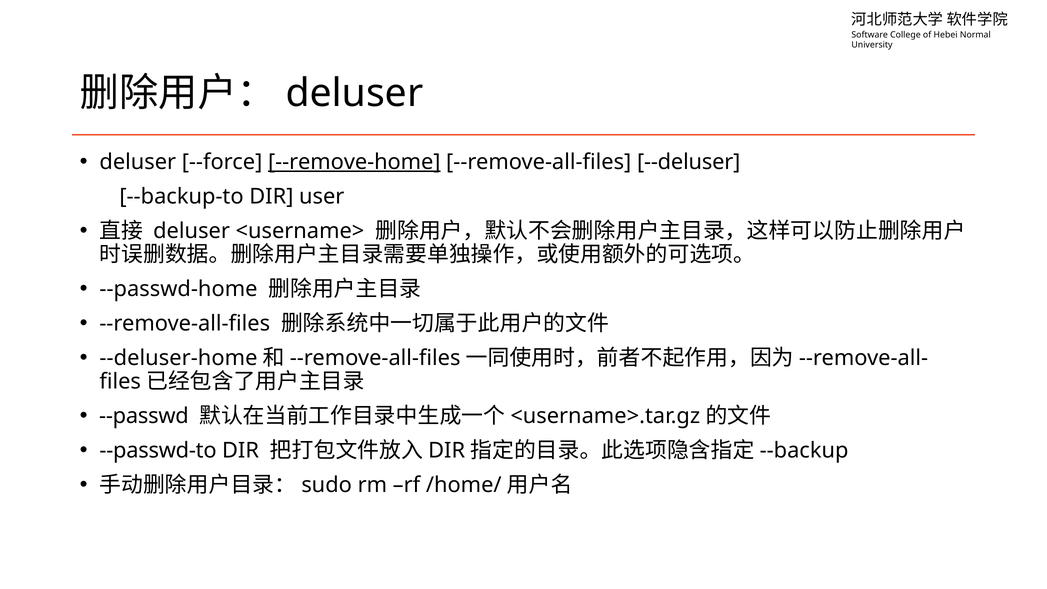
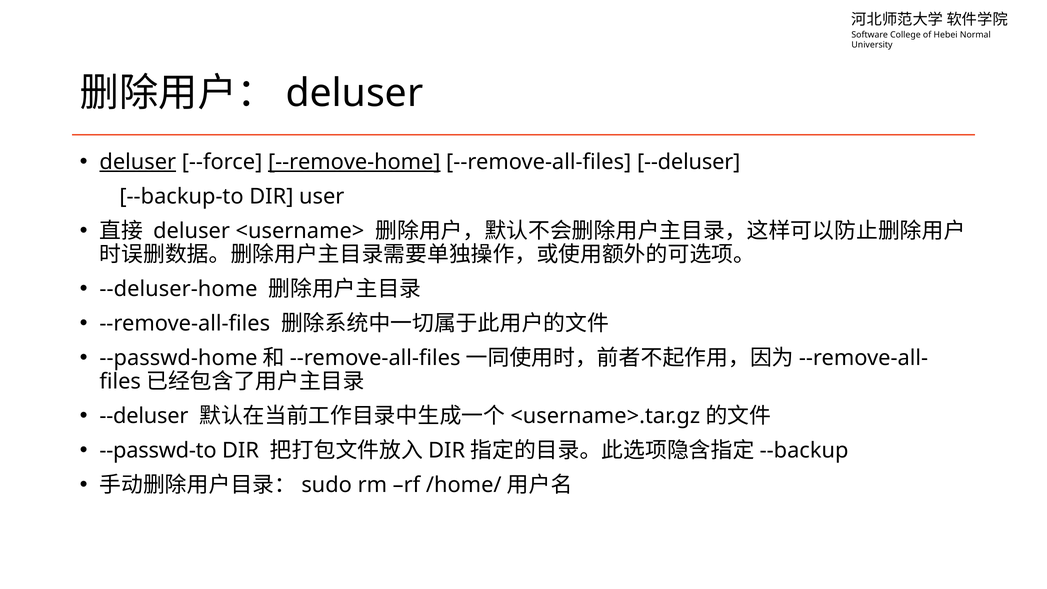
deluser underline: none -> present (138, 162)
--passwd-home: --passwd-home -> --deluser-home (178, 289)
--deluser-home: --deluser-home -> --passwd-home (178, 358)
--passwd: --passwd -> --deluser (144, 416)
